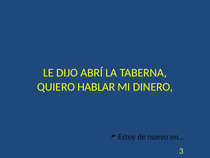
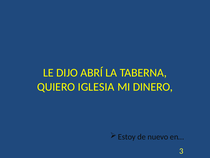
HABLAR: HABLAR -> IGLESIA (96, 87)
